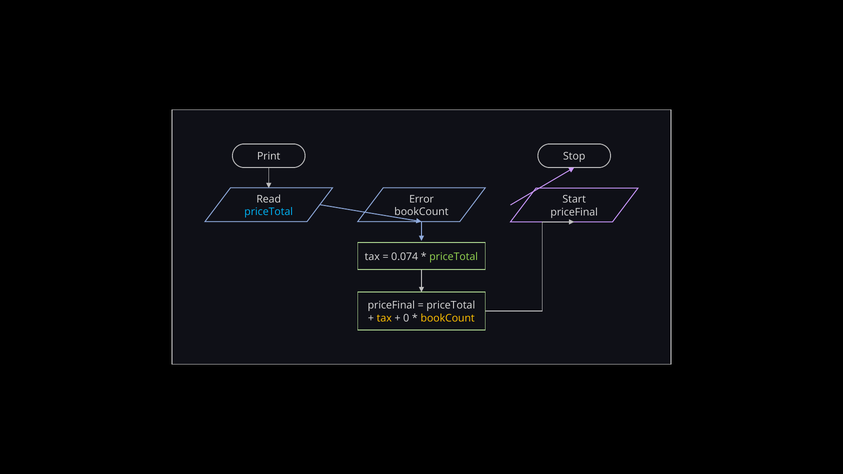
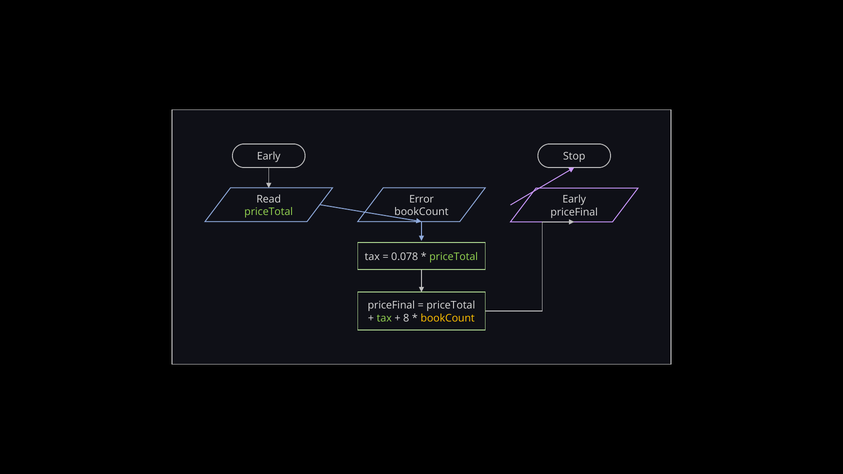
Print: Print -> Early (269, 157)
Start: Start -> Early (574, 199)
priceTotal colour: light blue -> light green (269, 212)
0.074: 0.074 -> 0.078 (405, 257)
tax colour: yellow -> light green (384, 318)
0: 0 -> 8 (406, 318)
